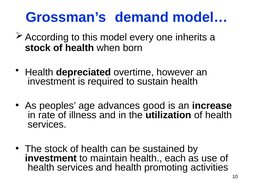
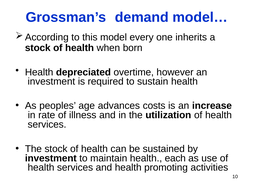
good: good -> costs (154, 106)
